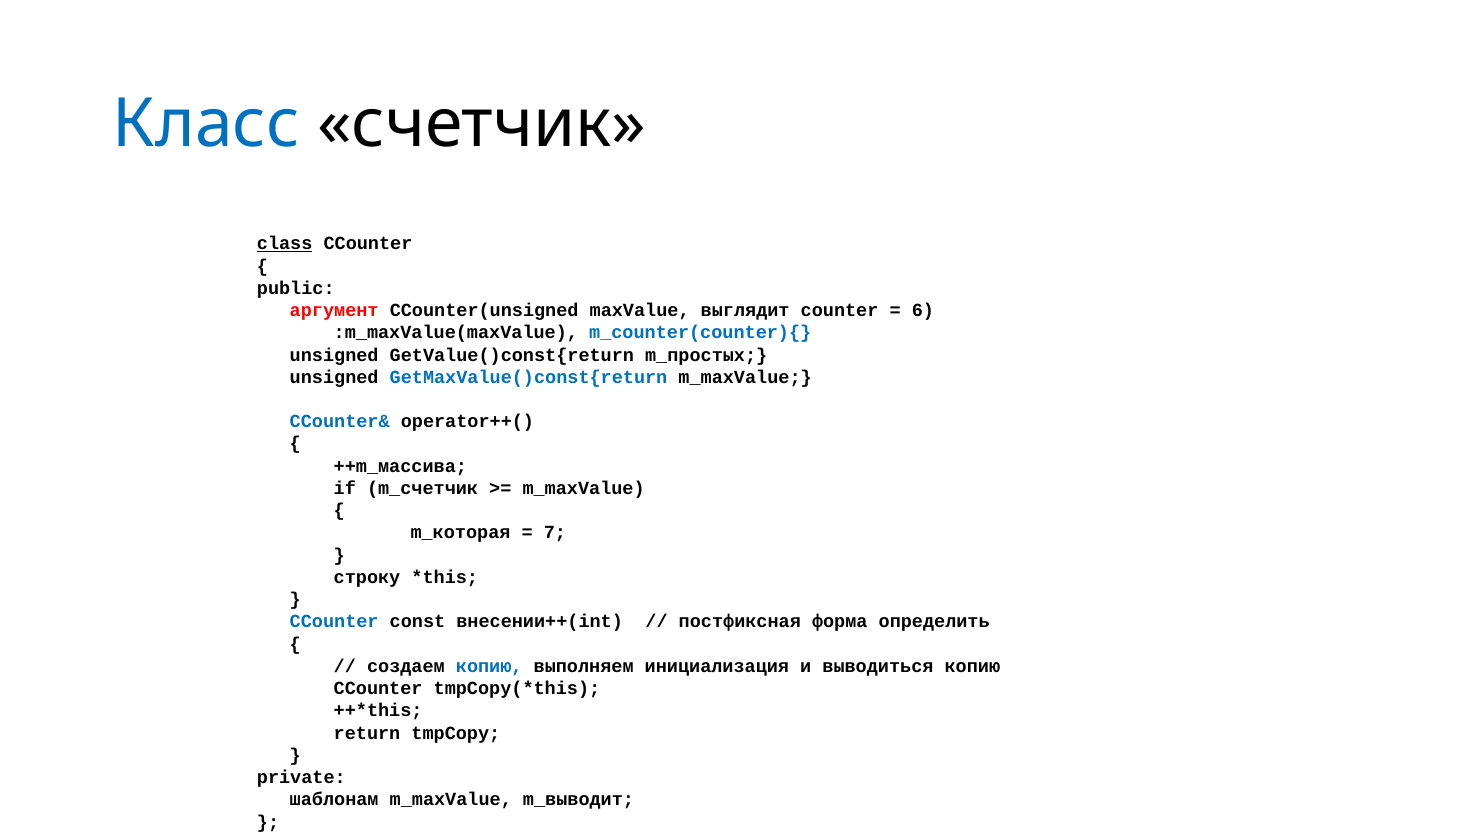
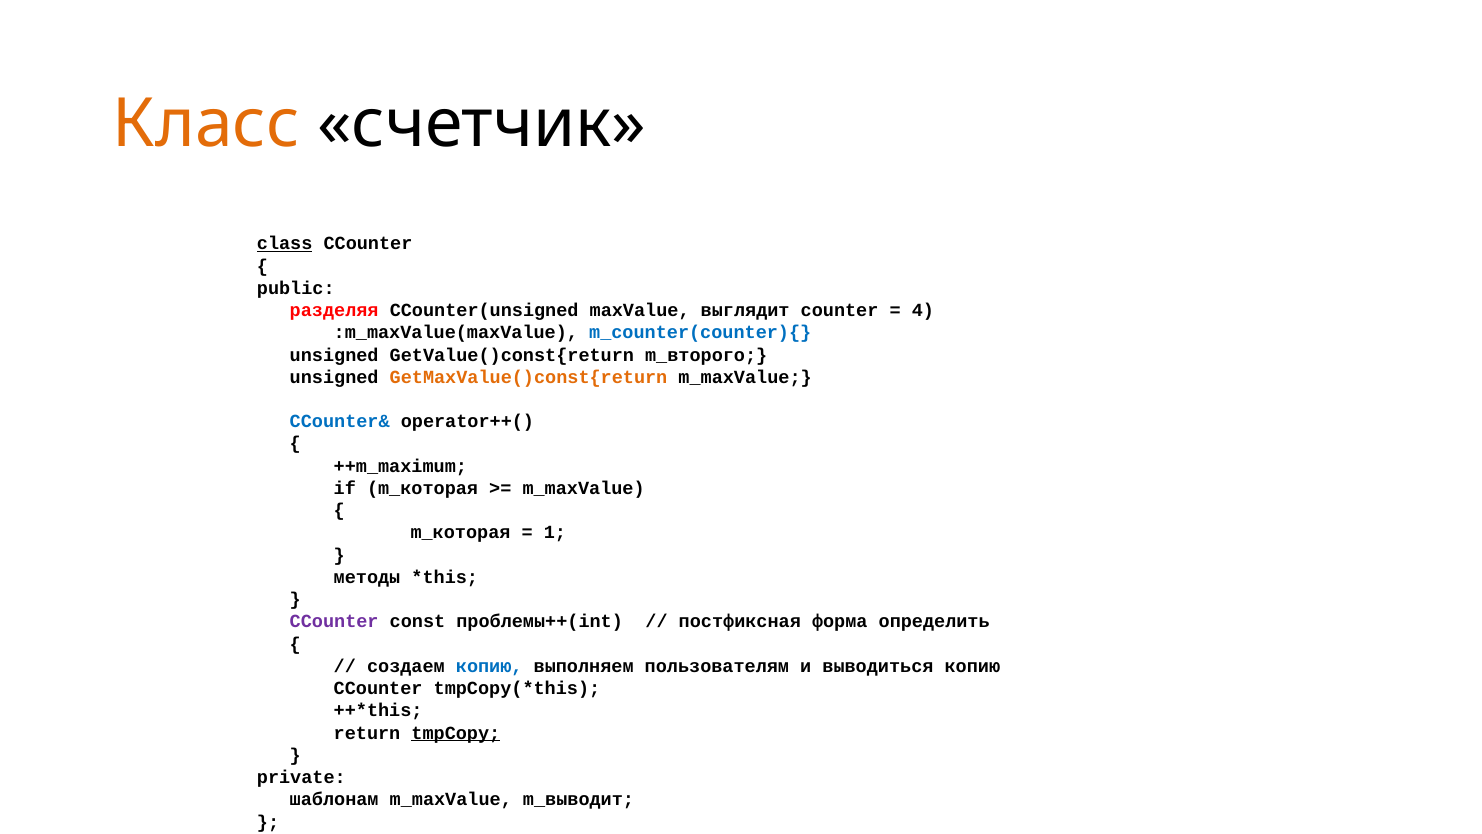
Класс colour: blue -> orange (206, 124)
аргумент: аргумент -> разделяя (334, 310)
6: 6 -> 4 (923, 310)
m_простых: m_простых -> m_второго (706, 355)
GetMaxValue()const{return colour: blue -> orange (529, 377)
++m_массива: ++m_массива -> ++m_maximum (400, 466)
if m_счетчик: m_счетчик -> m_которая (423, 488)
7: 7 -> 1 (555, 533)
строку: строку -> методы (367, 577)
CCounter colour: blue -> purple (334, 621)
внесении++(int: внесении++(int -> проблемы++(int (540, 621)
инициализация: инициализация -> пользователям (717, 666)
tmpCopy underline: none -> present (456, 733)
